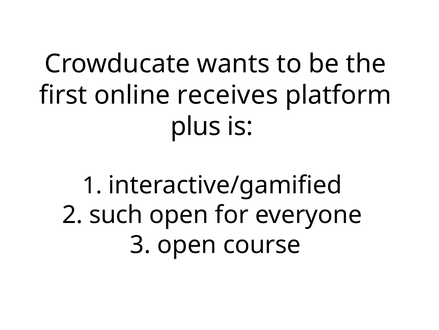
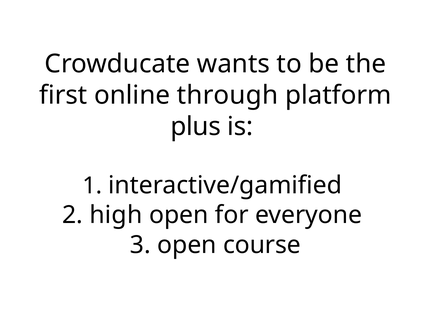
receives: receives -> through (227, 95)
such: such -> high (116, 215)
